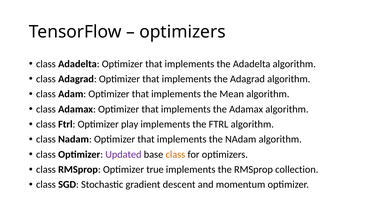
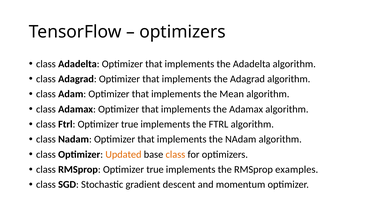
Ftrl Optimizer play: play -> true (130, 124)
Updated colour: purple -> orange (123, 154)
collection: collection -> examples (297, 169)
